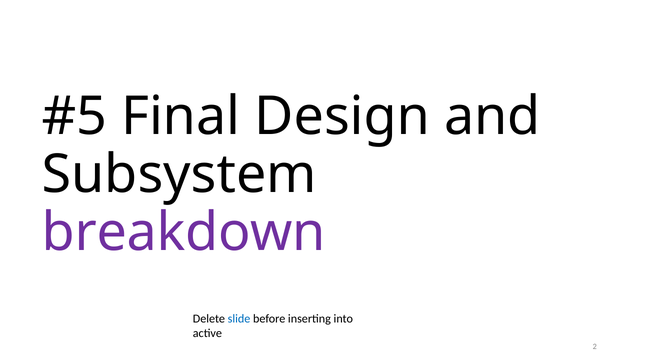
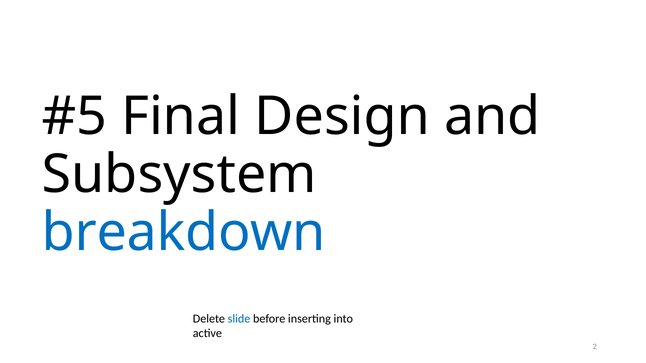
breakdown colour: purple -> blue (184, 233)
